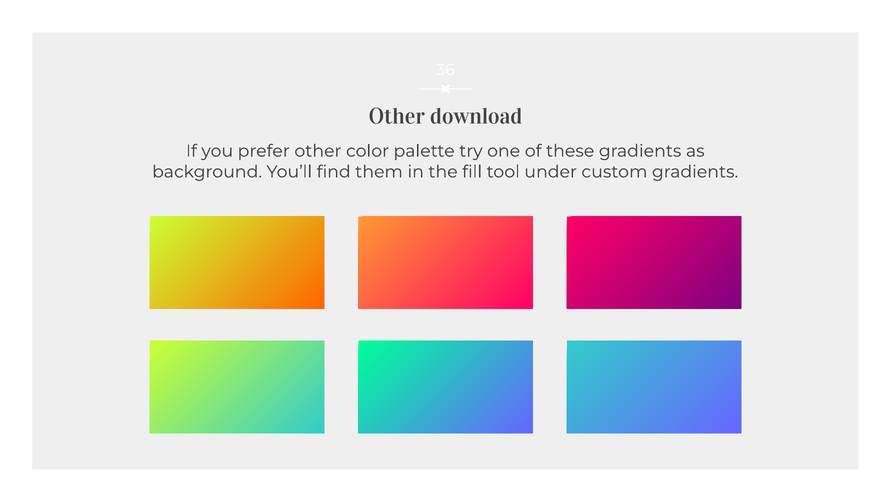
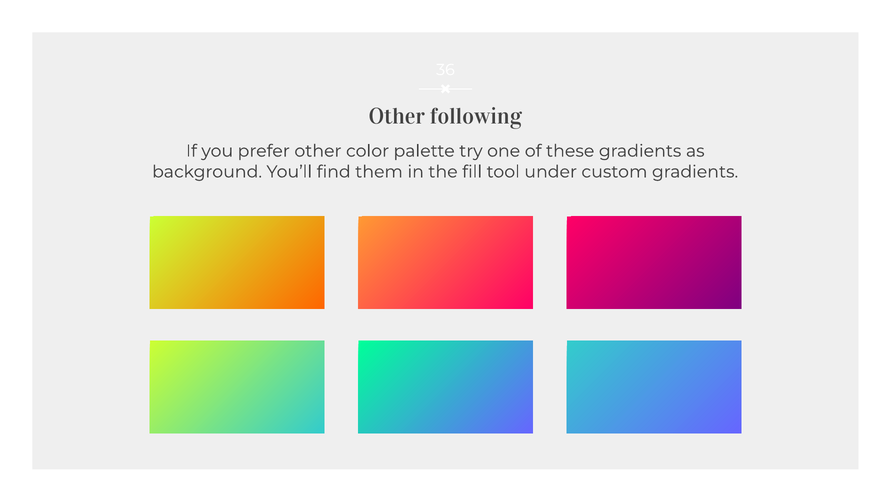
download: download -> following (476, 117)
